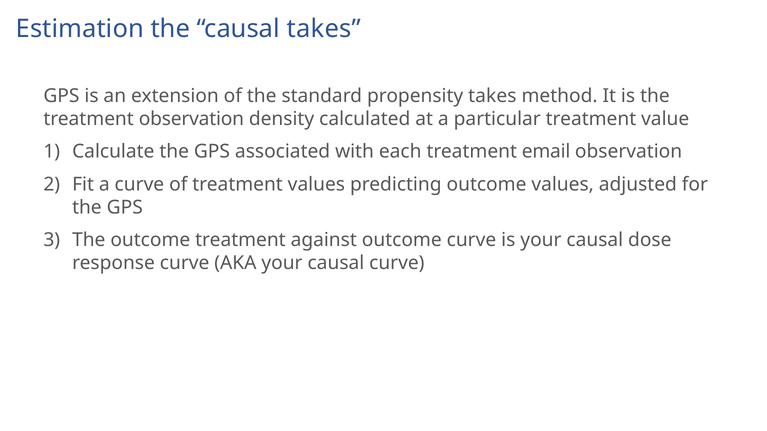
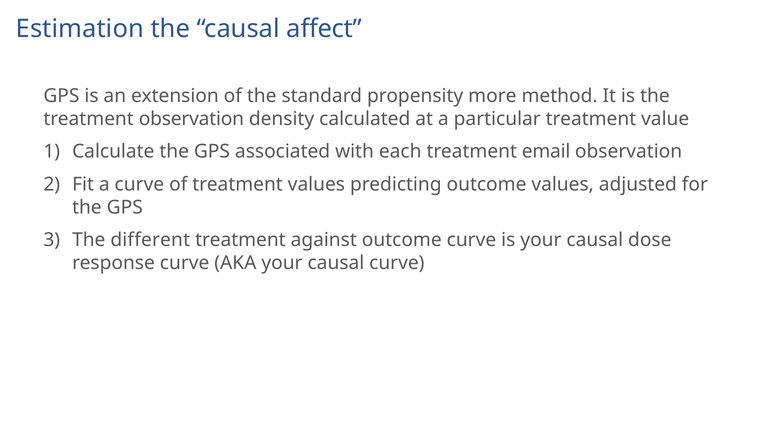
causal takes: takes -> affect (324, 29)
propensity takes: takes -> more (492, 96)
The outcome: outcome -> different (150, 240)
